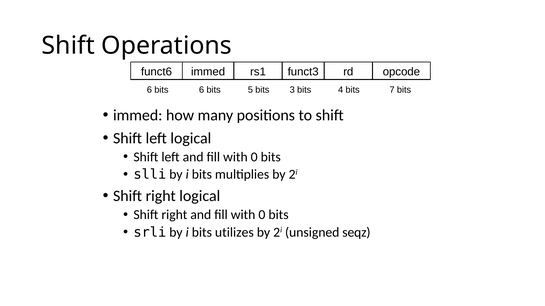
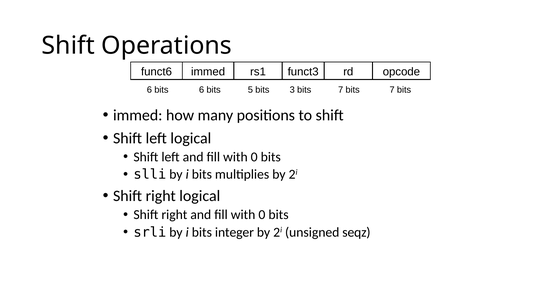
5 bits 4: 4 -> 7 (341, 90)
utilizes: utilizes -> integer (234, 233)
